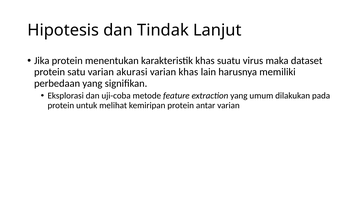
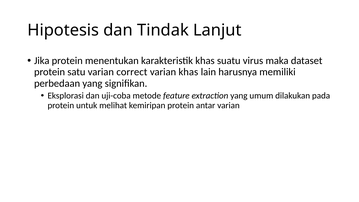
akurasi: akurasi -> correct (132, 72)
